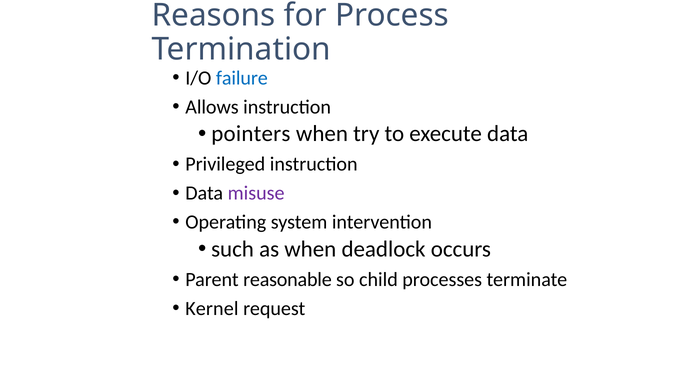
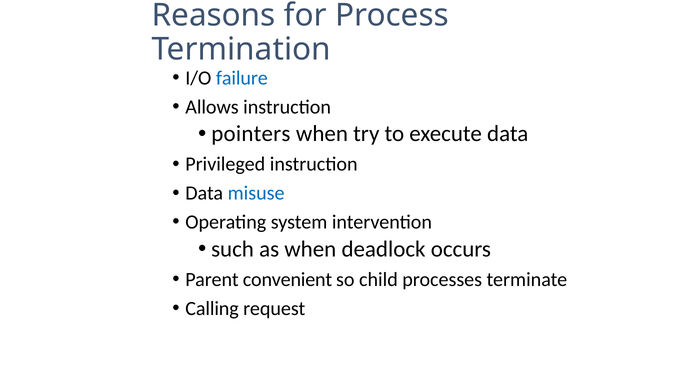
misuse colour: purple -> blue (256, 193)
reasonable: reasonable -> convenient (287, 279)
Kernel: Kernel -> Calling (212, 308)
